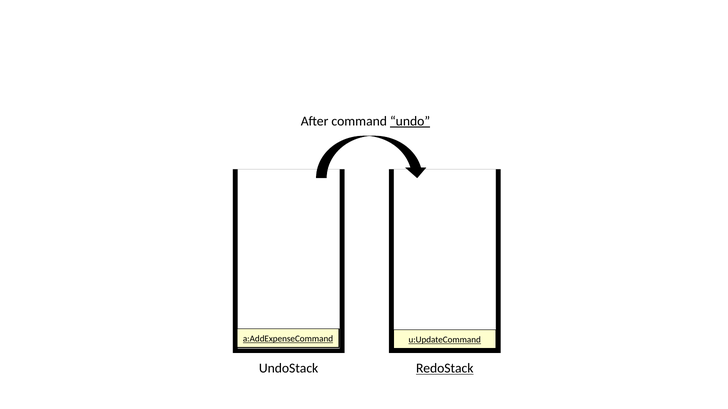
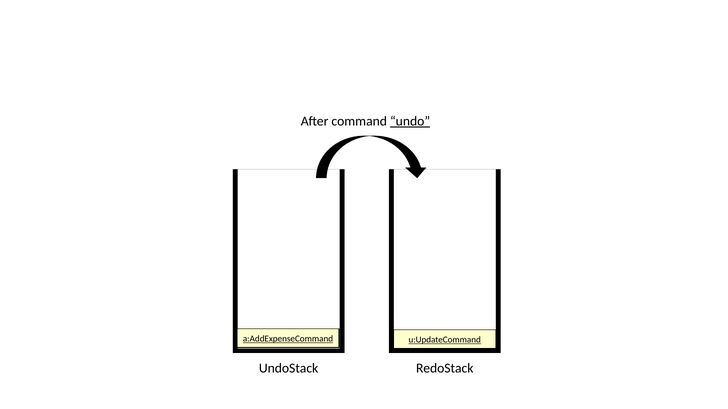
RedoStack underline: present -> none (445, 369)
